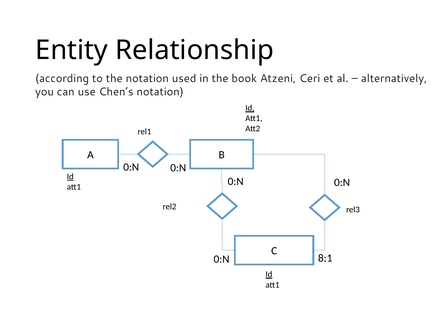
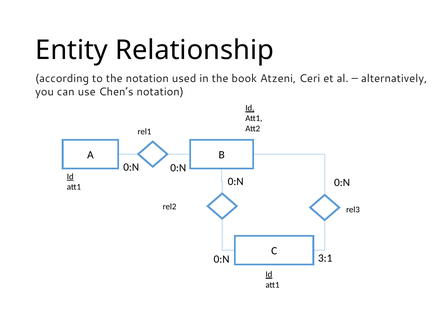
8:1: 8:1 -> 3:1 (325, 258)
